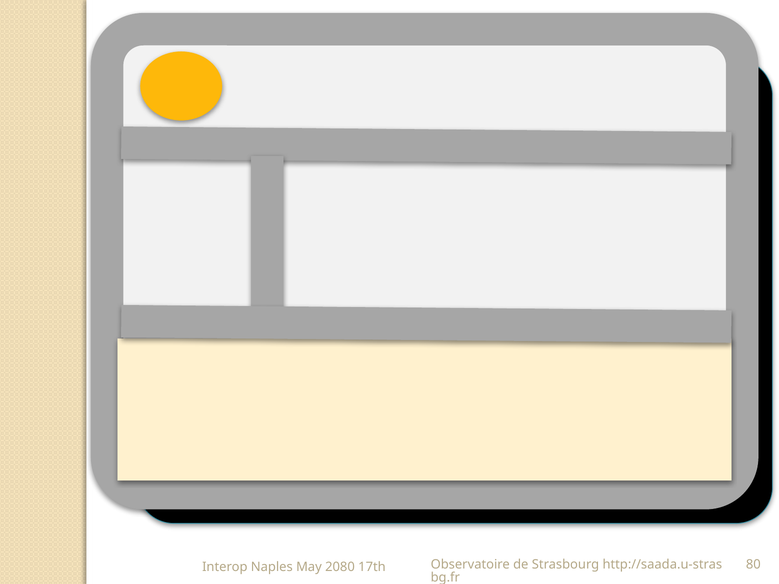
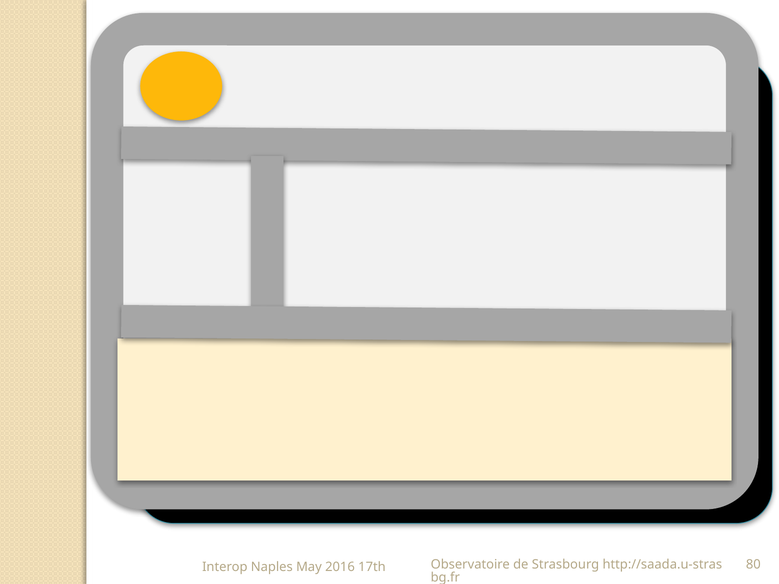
2080: 2080 -> 2016 (340, 567)
